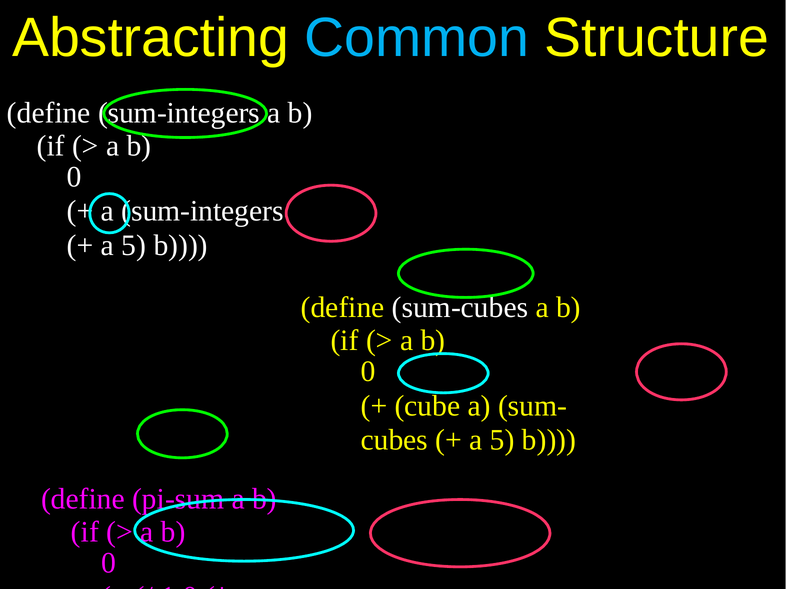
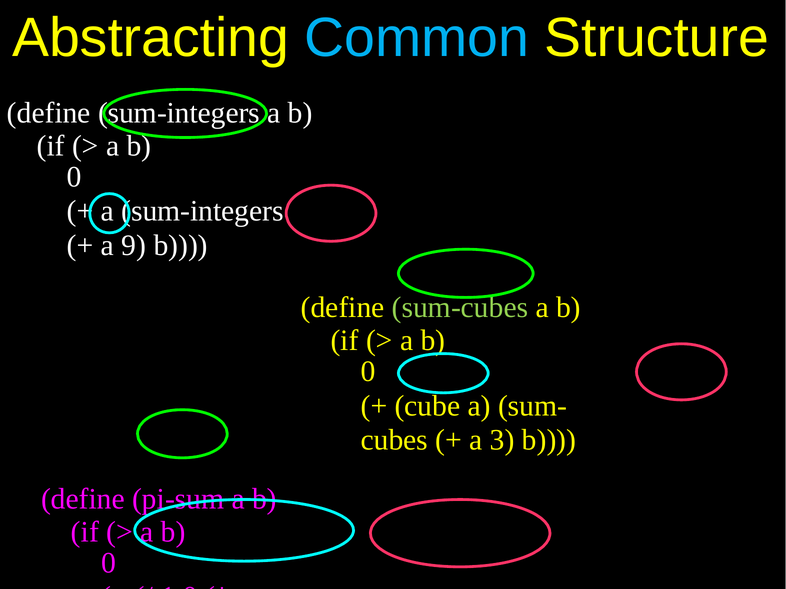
5: 5 -> 9 (134, 245)
sum-cubes colour: white -> light green (460, 308)
5: 5 -> 3 (502, 440)
